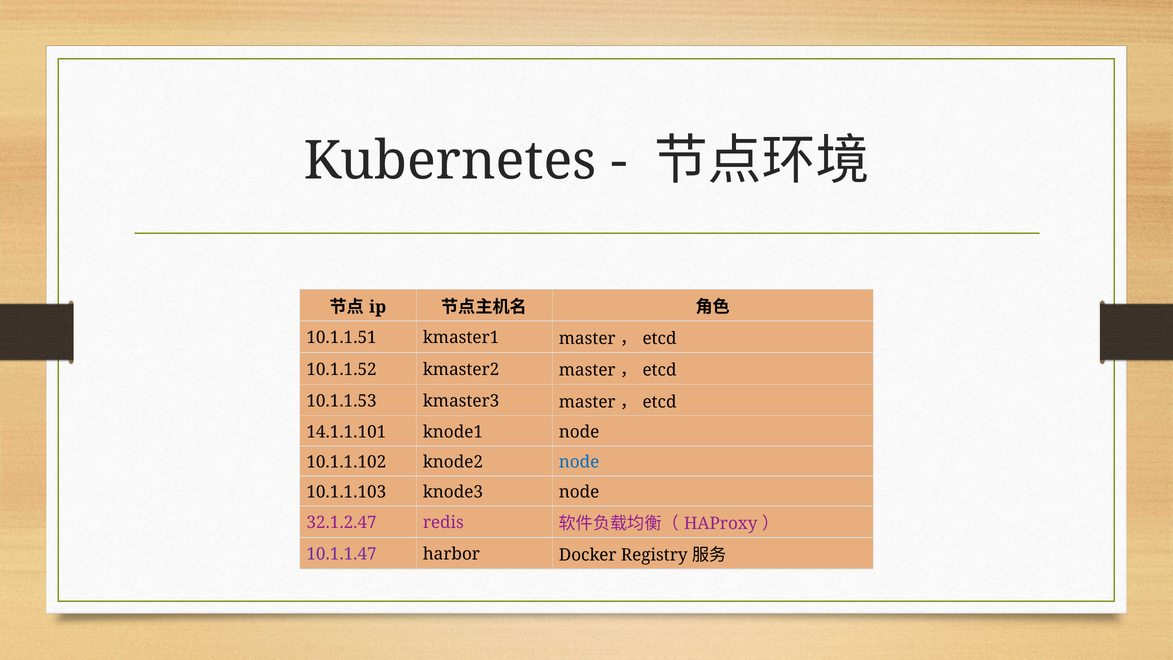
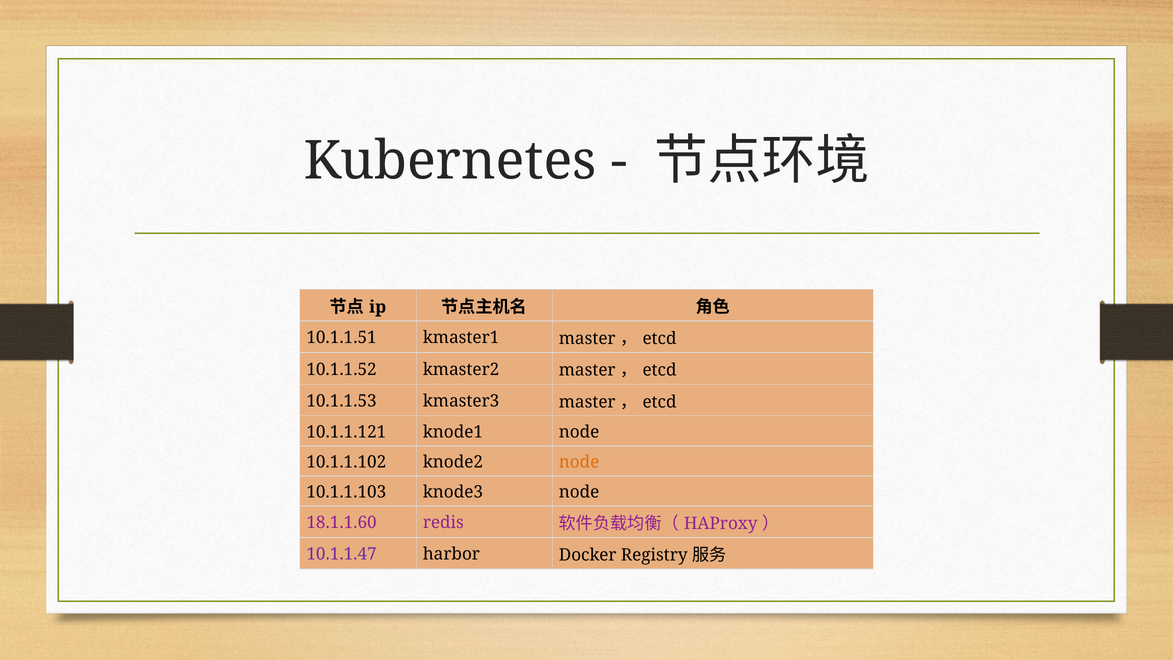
14.1.1.101: 14.1.1.101 -> 10.1.1.121 (346, 432)
node colour: blue -> orange (579, 462)
32.1.2.47: 32.1.2.47 -> 18.1.1.60 (342, 523)
